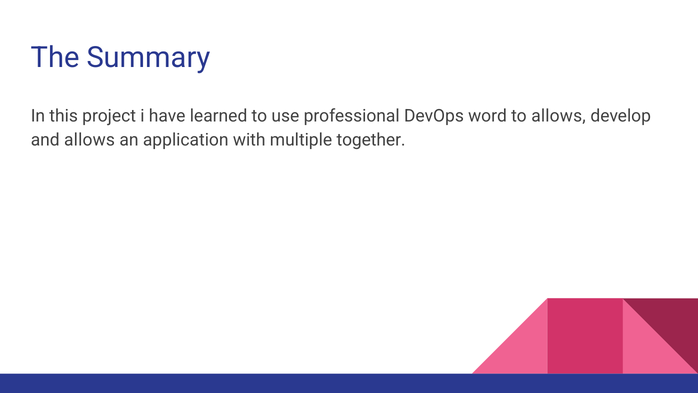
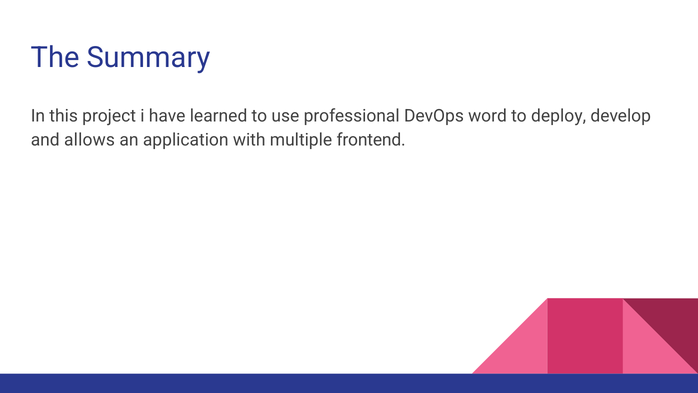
to allows: allows -> deploy (559, 116)
together: together -> frontend (371, 140)
